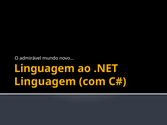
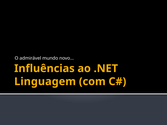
Linguagem: Linguagem -> Influências (44, 69)
